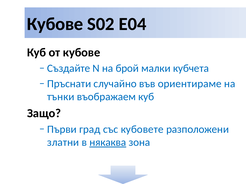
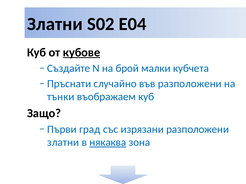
Кубове: Кубове -> Златни (55, 24)
кубове underline: none -> present (82, 53)
във ориентираме: ориентираме -> разположени (190, 84)
кубовете: кубовете -> изрязани (142, 130)
